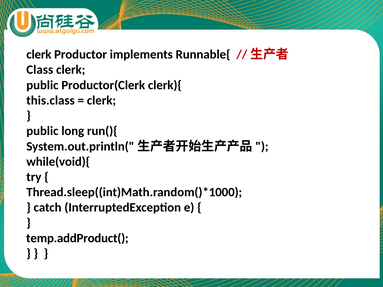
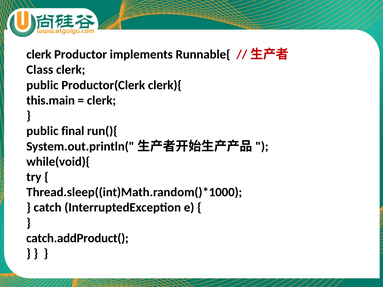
this.class: this.class -> this.main (51, 100)
long: long -> final (73, 131)
temp.addProduct(: temp.addProduct( -> catch.addProduct( (77, 238)
